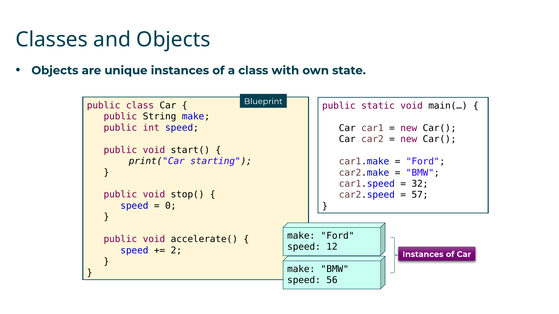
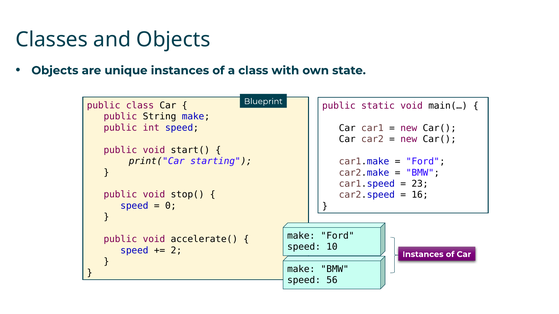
32: 32 -> 23 (420, 184)
57: 57 -> 16 (420, 195)
12: 12 -> 10 (332, 247)
